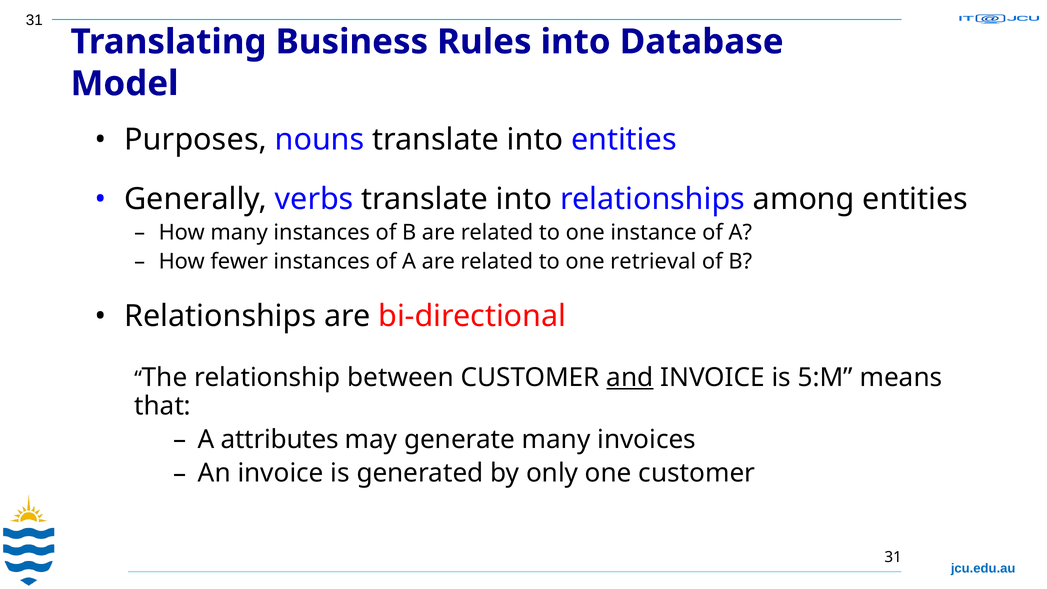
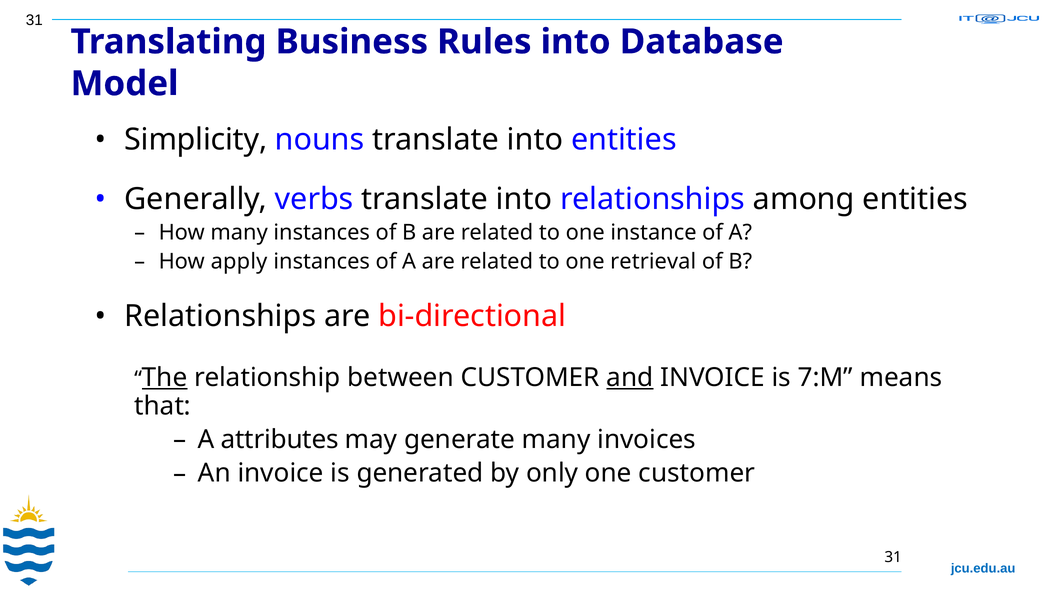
Purposes: Purposes -> Simplicity (196, 140)
fewer: fewer -> apply (239, 262)
The underline: none -> present (165, 378)
5:M: 5:M -> 7:M (825, 378)
